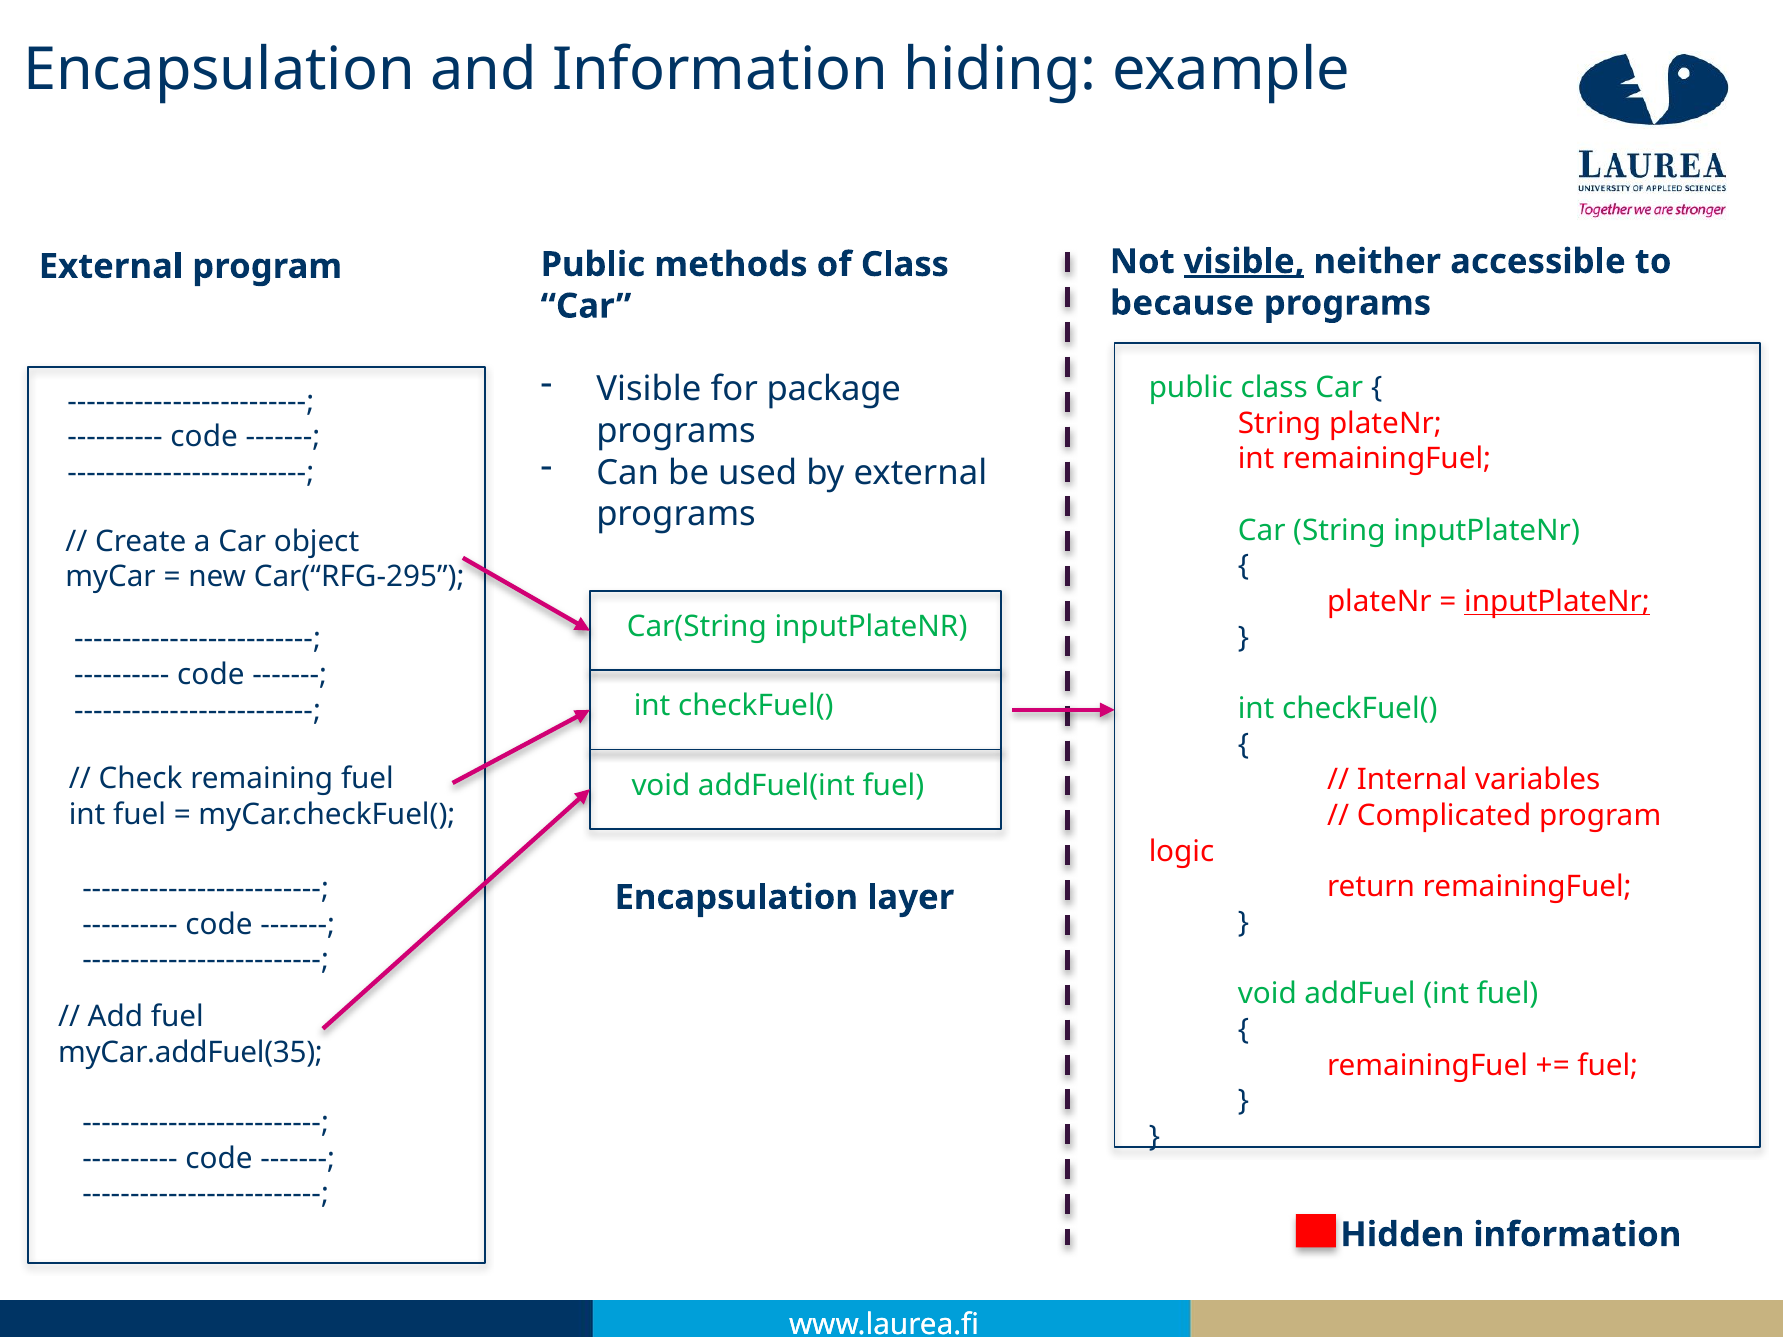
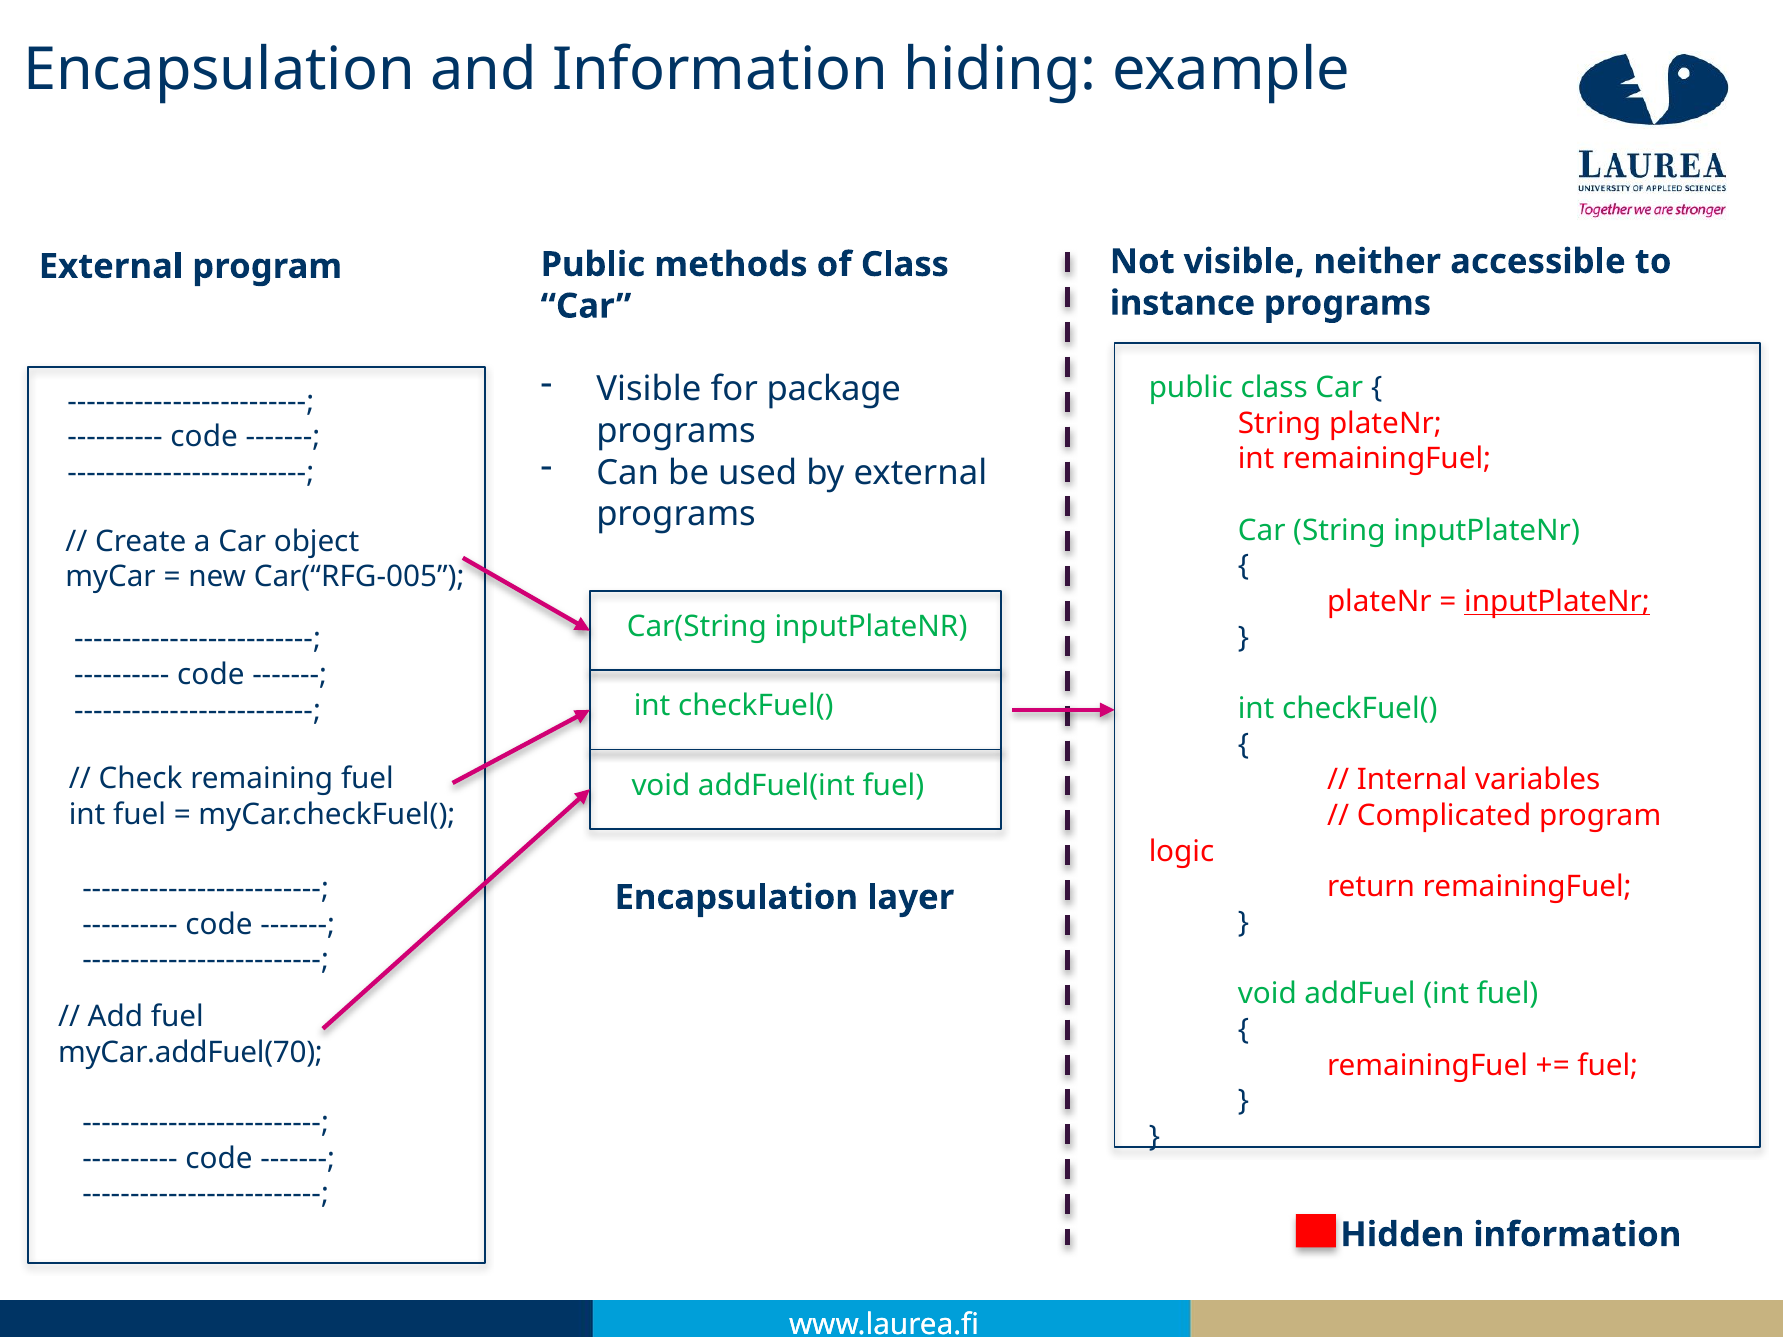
visible underline: present -> none (1244, 262)
because: because -> instance (1182, 303)
Car(“RFG-295: Car(“RFG-295 -> Car(“RFG-005 (359, 577)
myCar.addFuel(35: myCar.addFuel(35 -> myCar.addFuel(70 (190, 1053)
